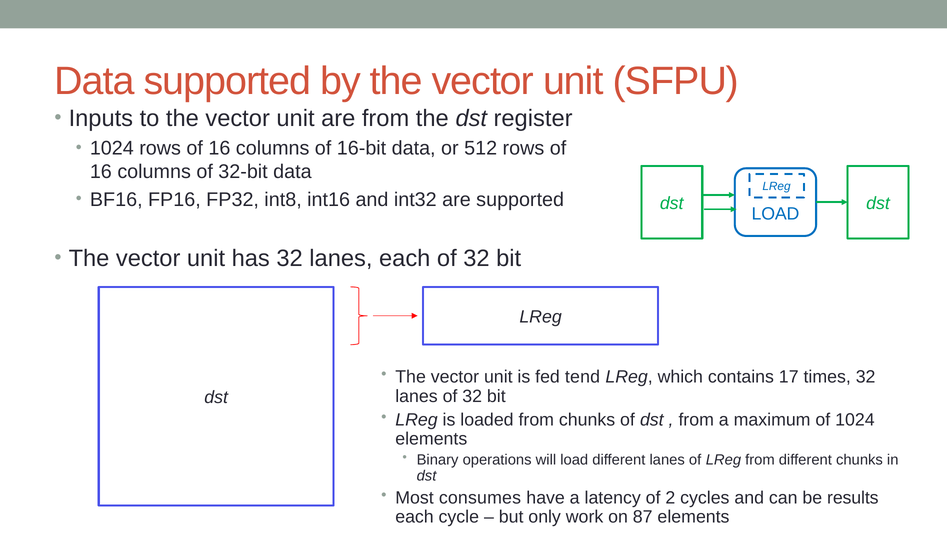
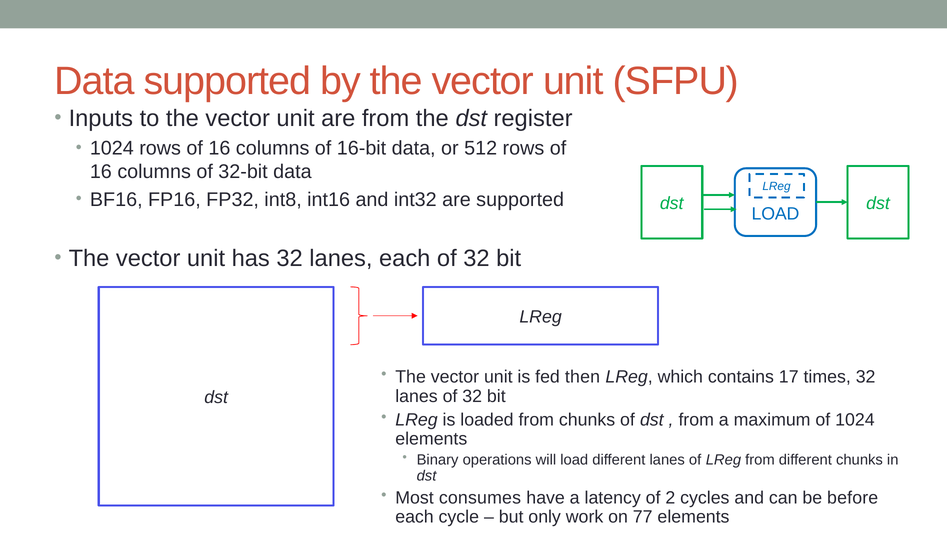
tend: tend -> then (583, 377)
results: results -> before (853, 498)
87: 87 -> 77 (643, 517)
